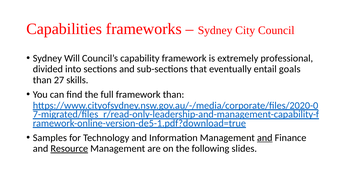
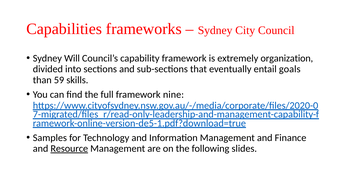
professional: professional -> organization (287, 58)
27: 27 -> 59 (59, 80)
framework than: than -> nine (173, 95)
and underline: present -> none (265, 138)
